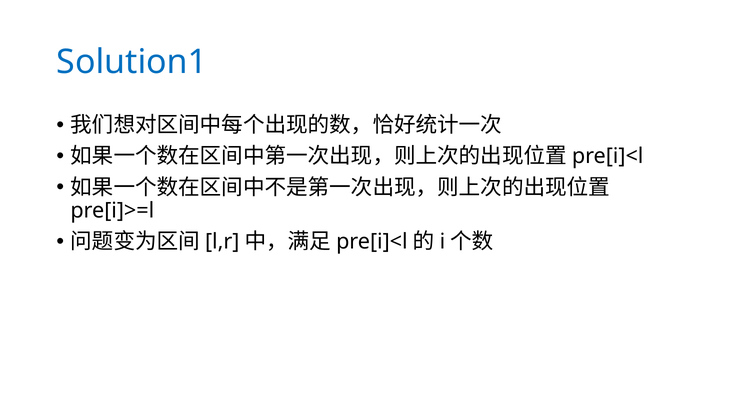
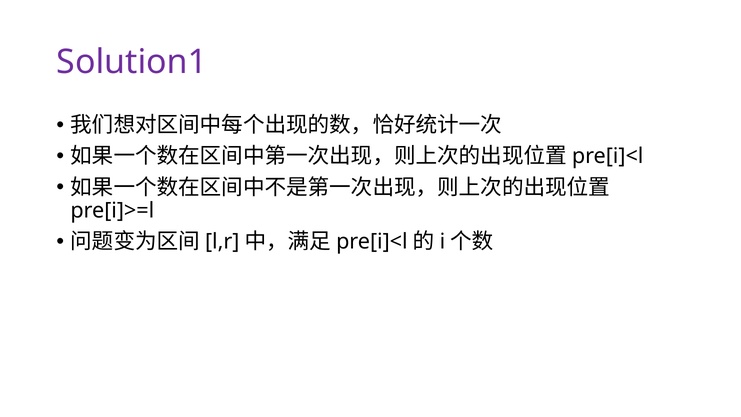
Solution1 colour: blue -> purple (132, 62)
